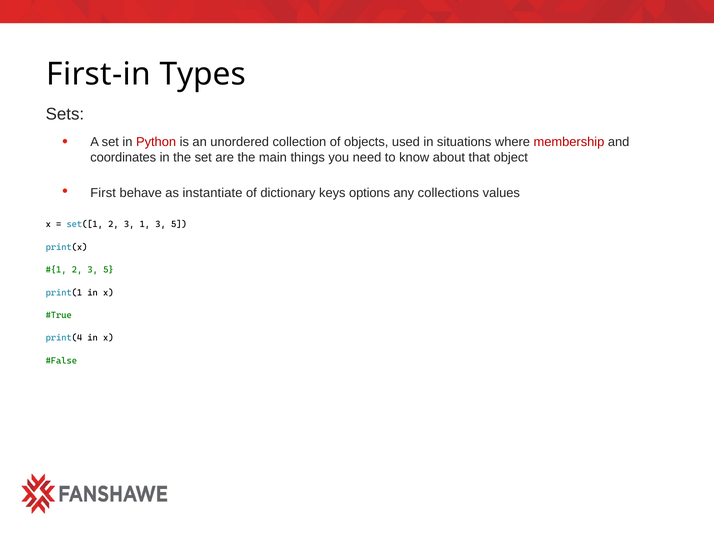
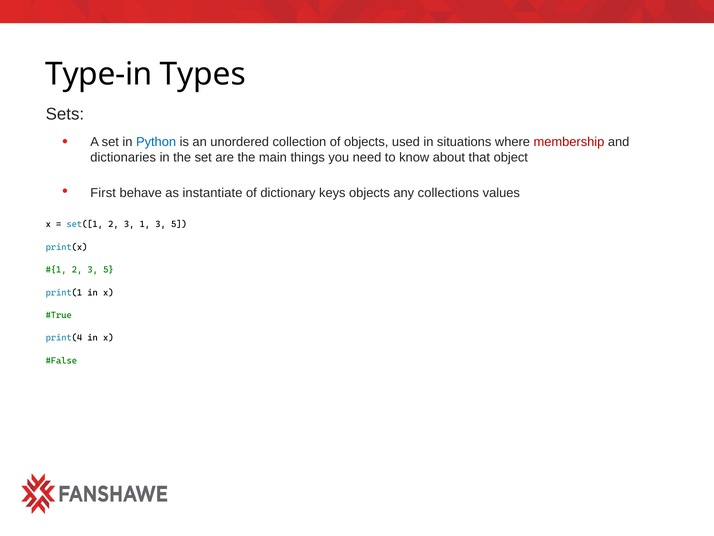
First-in: First-in -> Type-in (99, 74)
Python colour: red -> blue (156, 142)
coordinates: coordinates -> dictionaries (123, 157)
keys options: options -> objects (369, 193)
